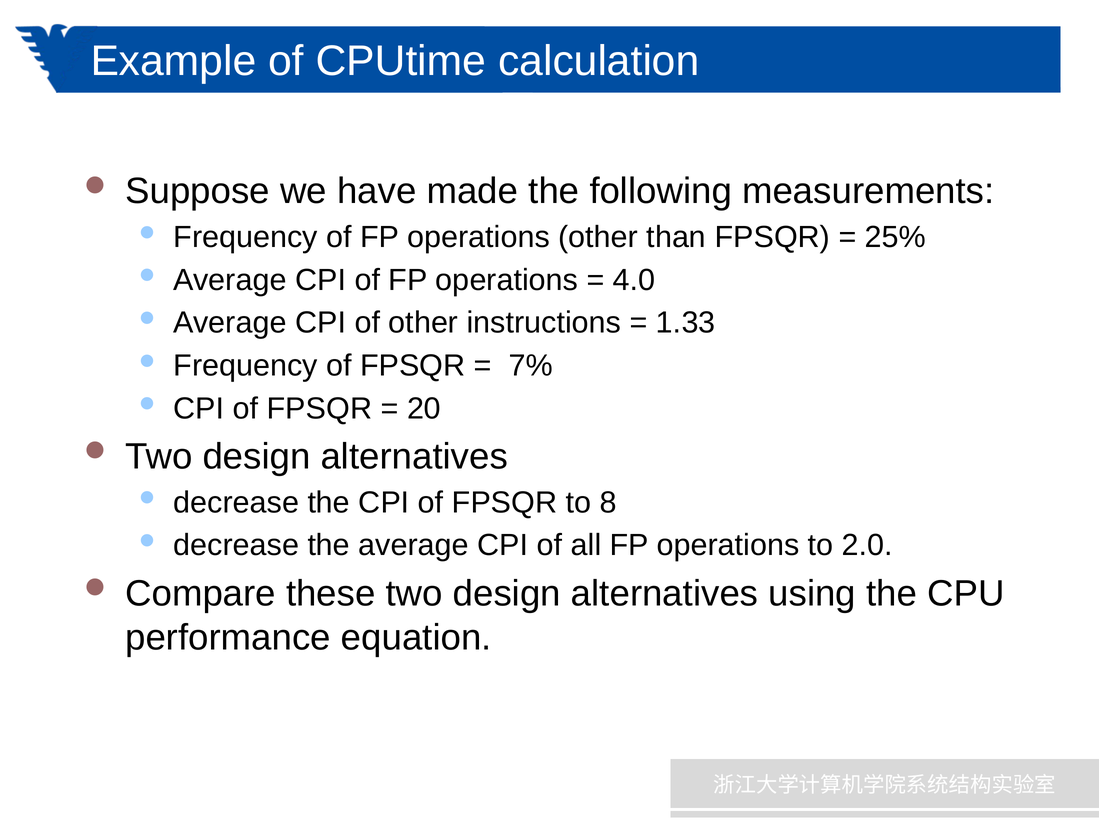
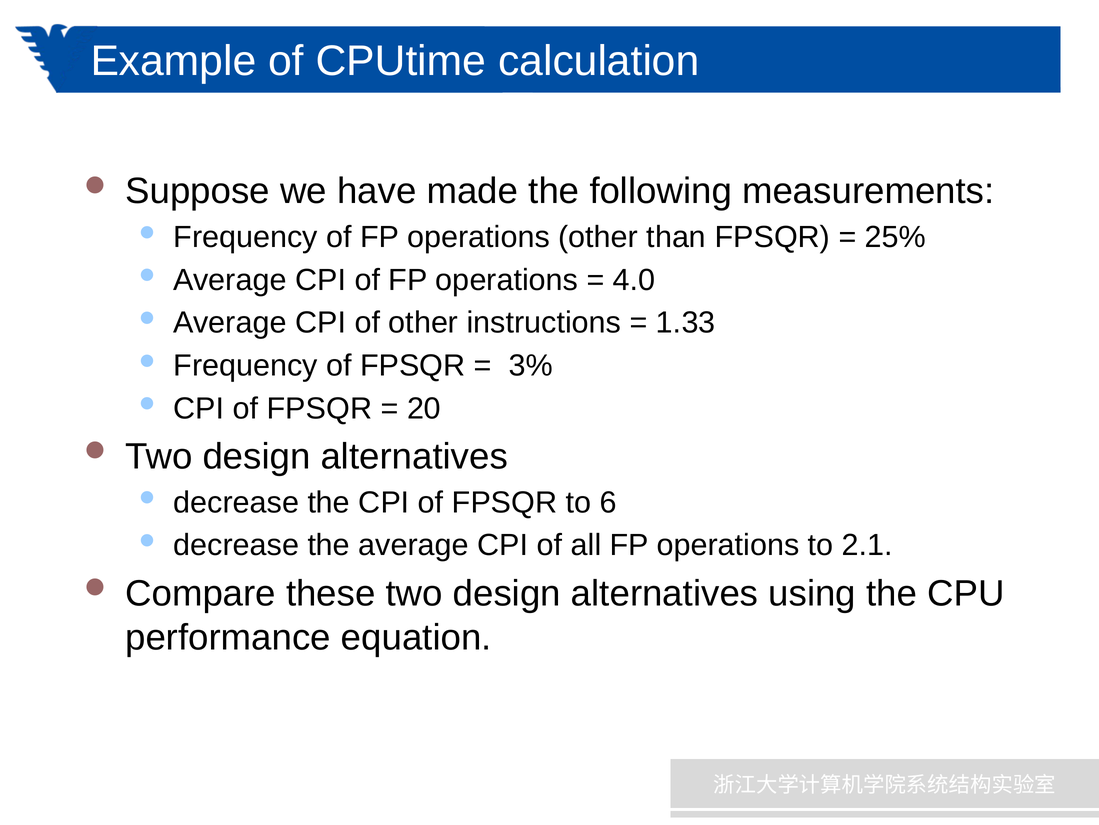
7%: 7% -> 3% (531, 365)
8: 8 -> 6 (608, 502)
2.0: 2.0 -> 2.1 (867, 545)
